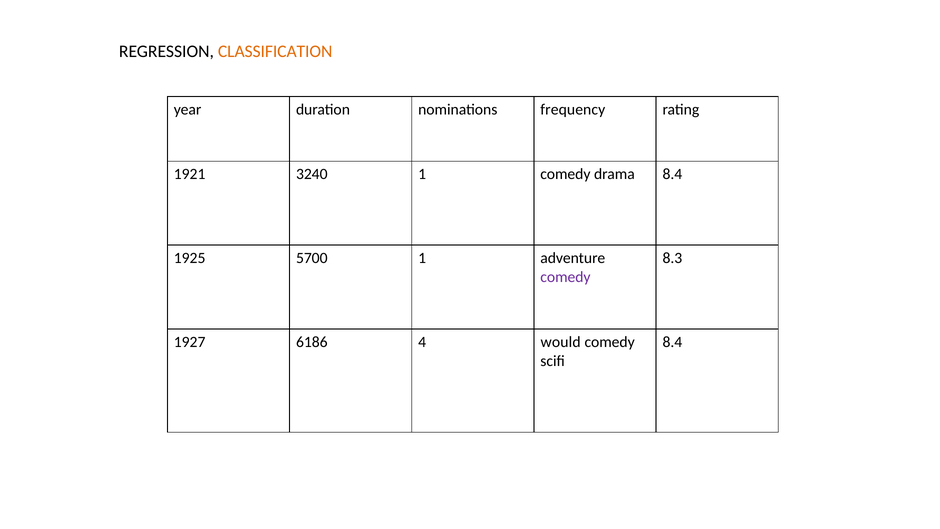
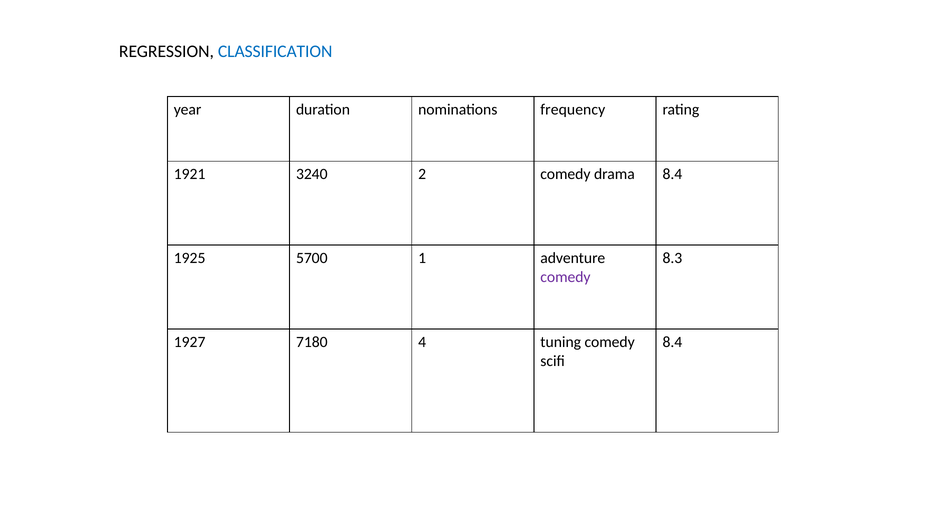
CLASSIFICATION colour: orange -> blue (275, 51)
3240 1: 1 -> 2 (422, 174)
6186: 6186 -> 7180 (312, 342)
would: would -> tuning (561, 342)
